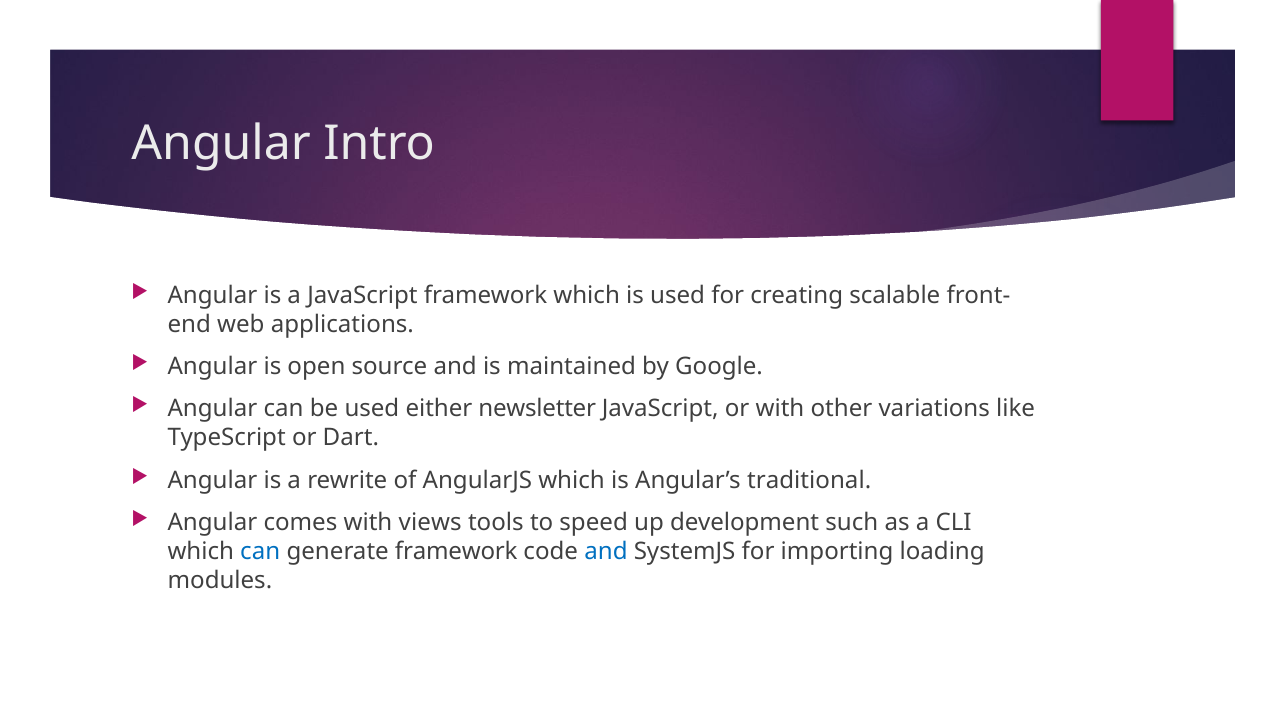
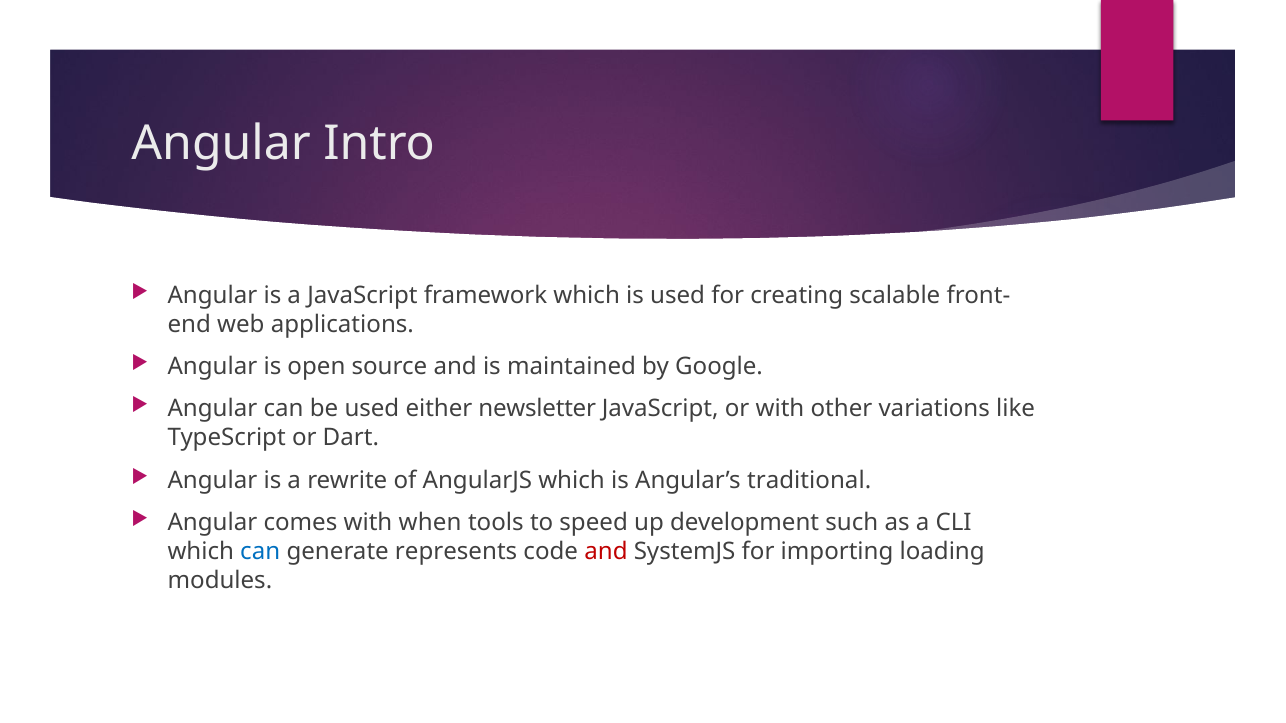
views: views -> when (430, 523)
generate framework: framework -> represents (456, 552)
and colour: blue -> red (606, 552)
